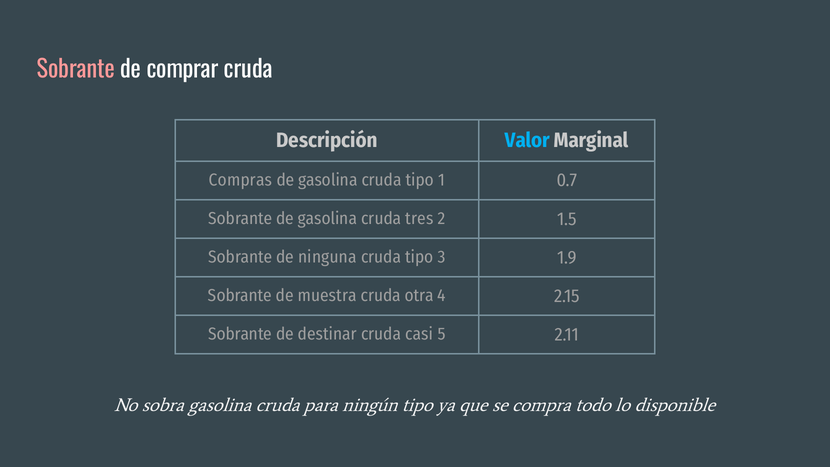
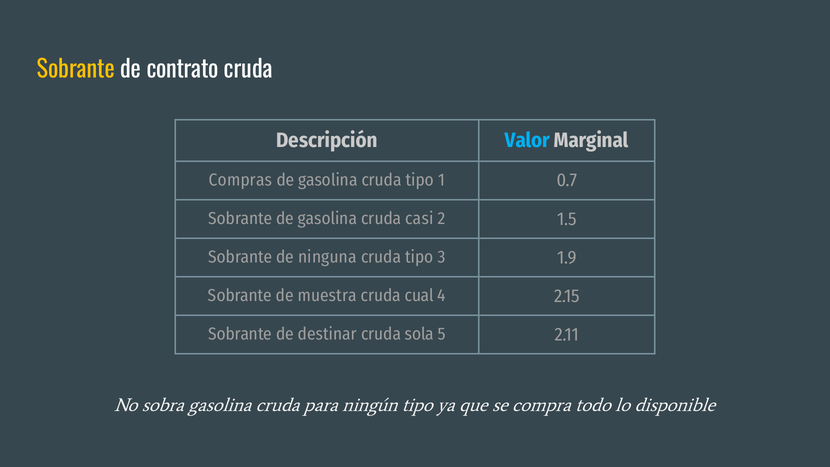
Sobrante colour: pink -> yellow (76, 70)
comprar: comprar -> contrato (183, 70)
tres: tres -> casi (419, 218)
otra: otra -> cual (419, 295)
casi: casi -> sola (419, 334)
